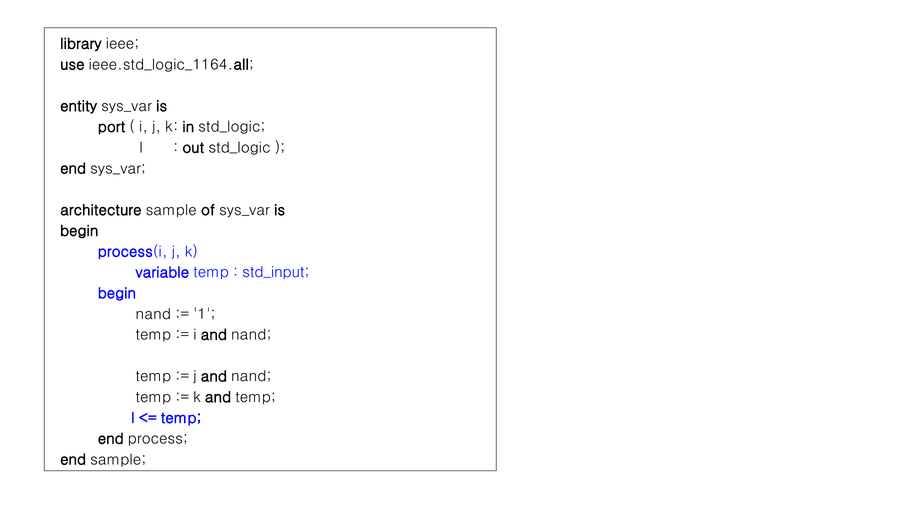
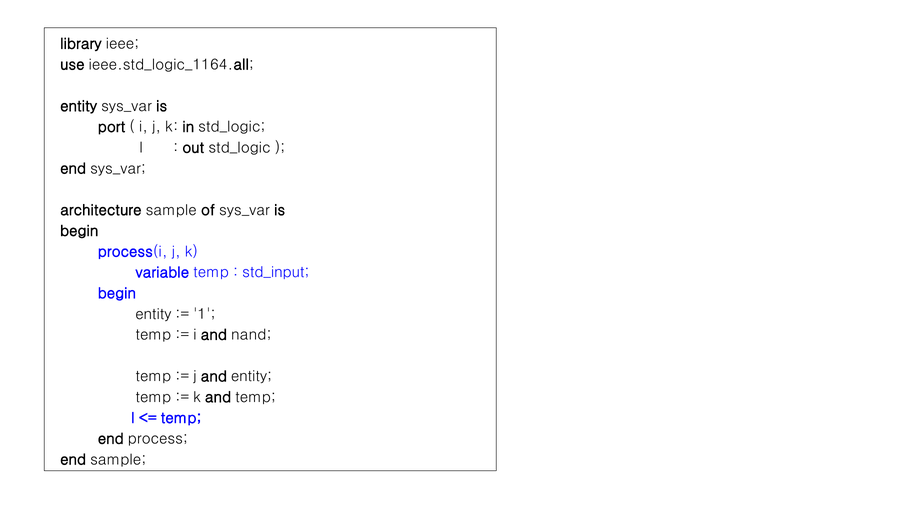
nand: nand -> entity (153, 314)
j and nand: nand -> entity (252, 376)
